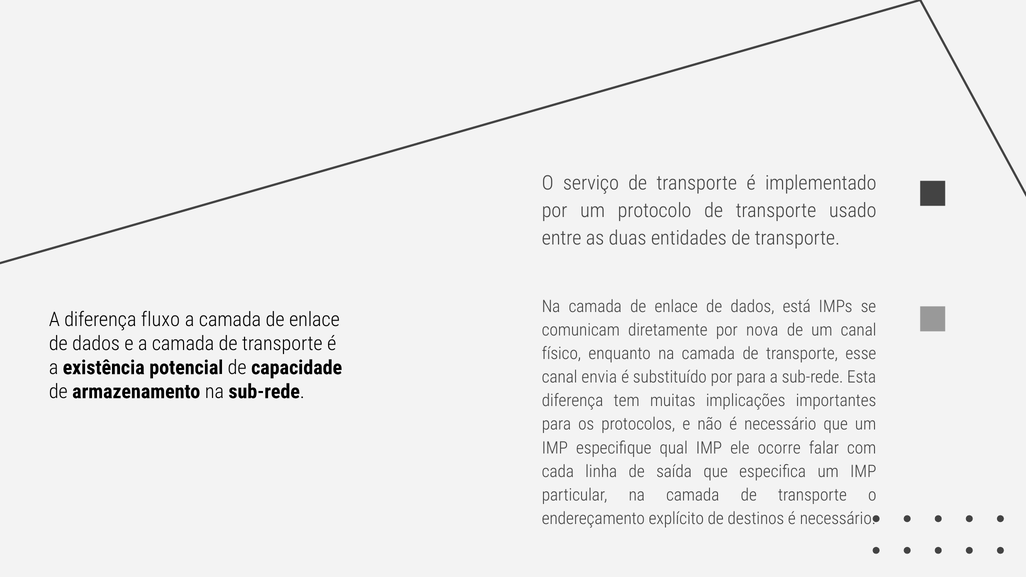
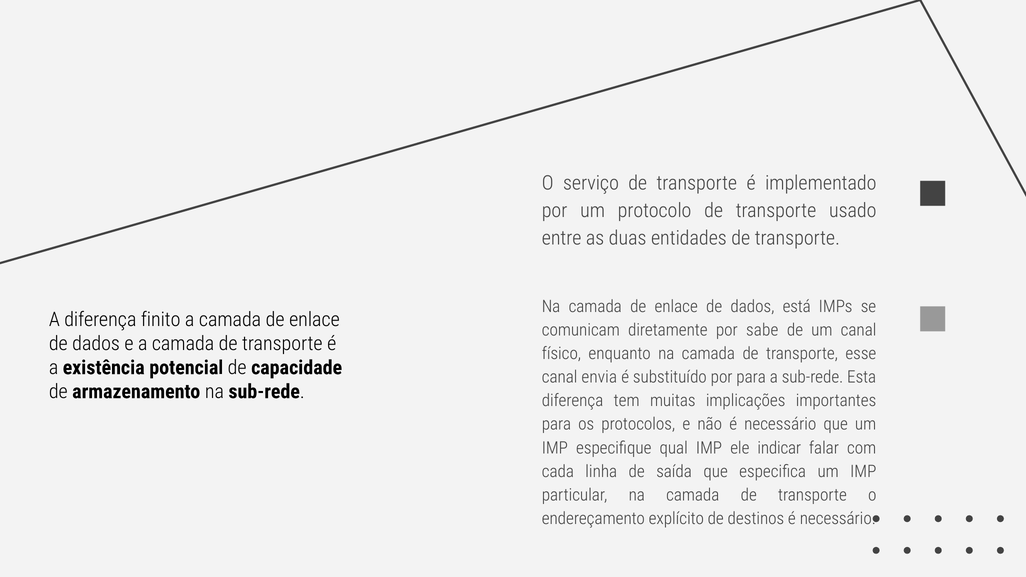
fluxo: fluxo -> finito (161, 320)
nova: nova -> sabe (762, 330)
ocorre: ocorre -> indicar (779, 448)
